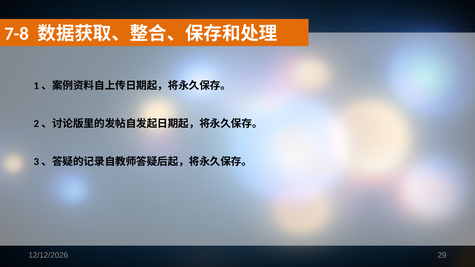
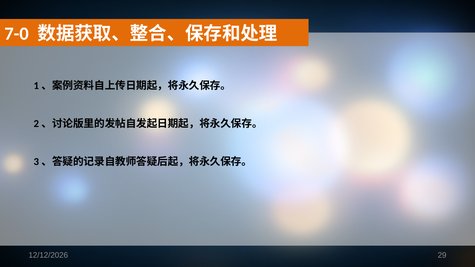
7-8: 7-8 -> 7-0 (17, 34)
